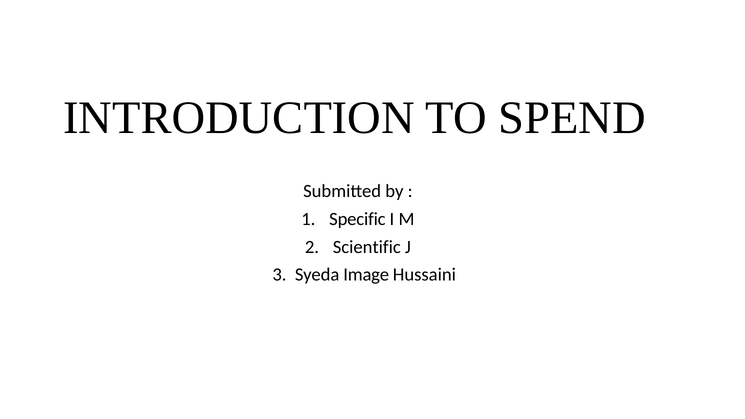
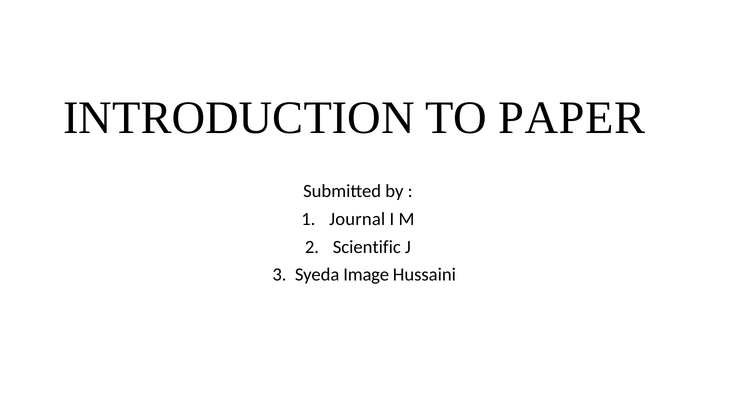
SPEND: SPEND -> PAPER (572, 118)
Specific: Specific -> Journal (357, 219)
